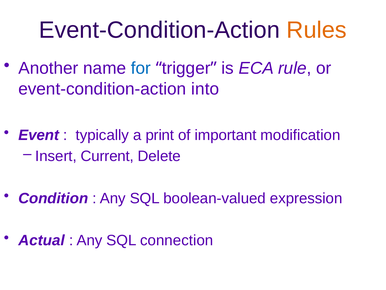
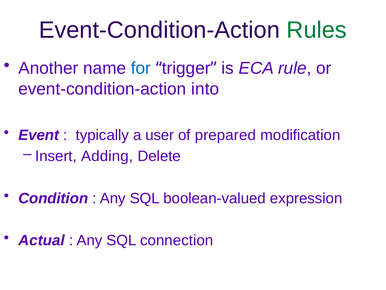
Rules colour: orange -> green (317, 30)
print: print -> user (160, 135)
important: important -> prepared (225, 135)
Current: Current -> Adding (107, 156)
